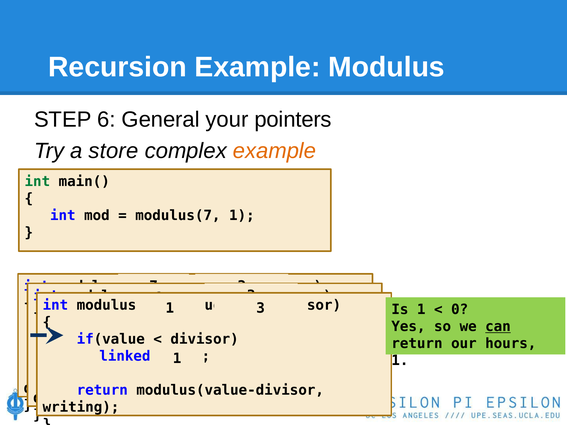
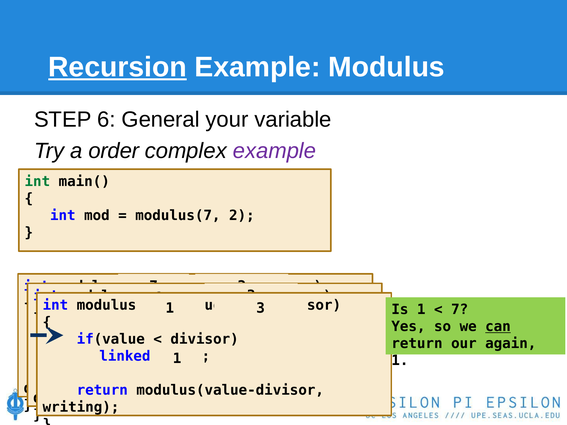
Recursion underline: none -> present (117, 67)
pointers: pointers -> variable (293, 120)
store: store -> order (114, 151)
example colour: orange -> purple (274, 151)
modulus(7 1: 1 -> 2 (242, 216)
0: 0 -> 7 (460, 310)
hours: hours -> again (511, 344)
